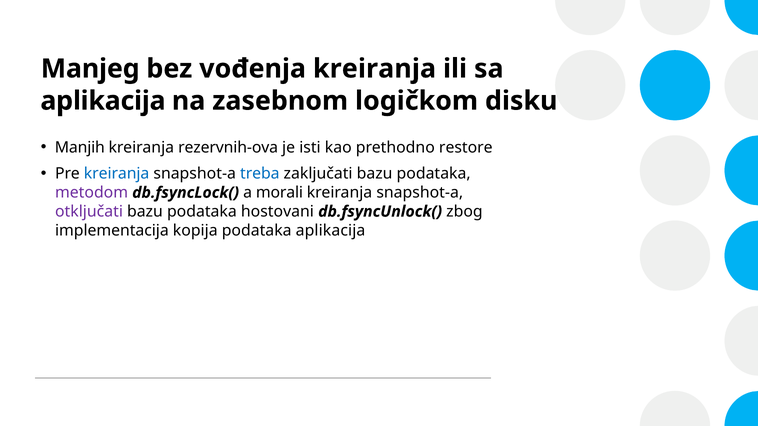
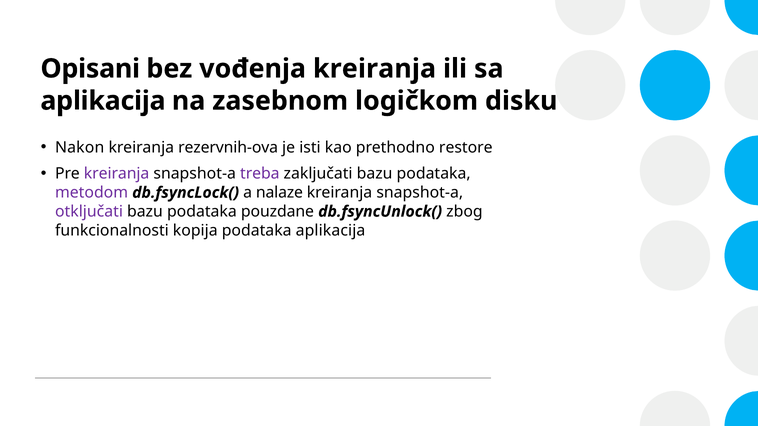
Manjeg: Manjeg -> Opisani (90, 69)
Manjih: Manjih -> Nakon (80, 148)
kreiranja colour: blue -> purple (117, 174)
treba colour: blue -> purple (260, 174)
morali: morali -> nalaze (279, 193)
hostovani: hostovani -> pouzdane (277, 212)
implementacija: implementacija -> funkcionalnosti (112, 231)
